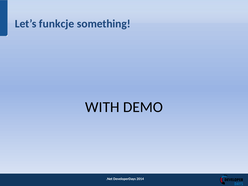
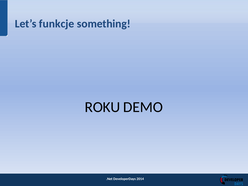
WITH: WITH -> ROKU (102, 107)
